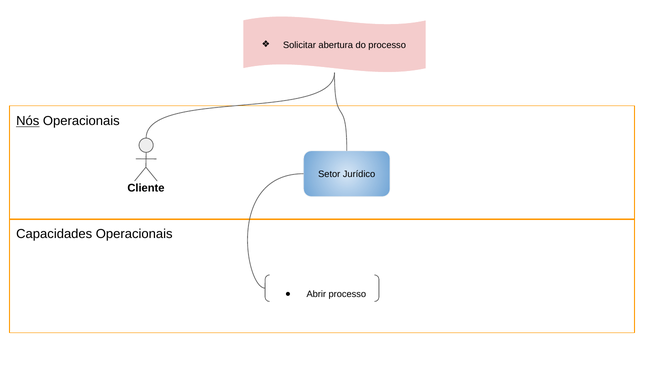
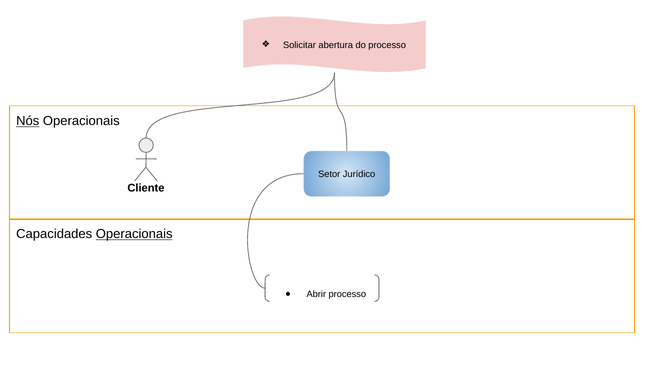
Operacionais underline: none -> present (134, 234)
